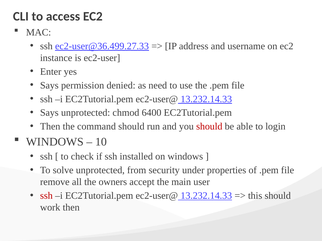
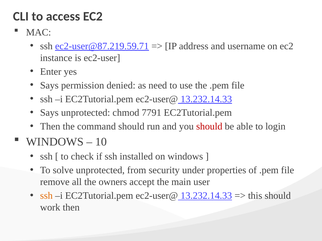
ec2-user@36.499.27.33: ec2-user@36.499.27.33 -> ec2-user@87.219.59.71 (102, 46)
6400: 6400 -> 7791 (152, 113)
ssh colour: red -> orange (46, 196)
